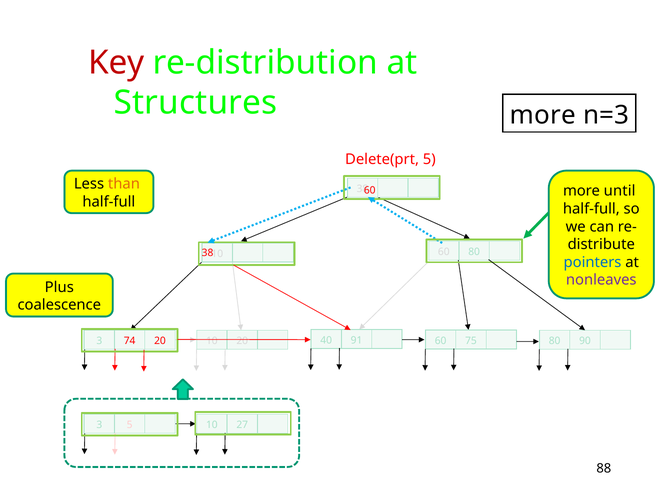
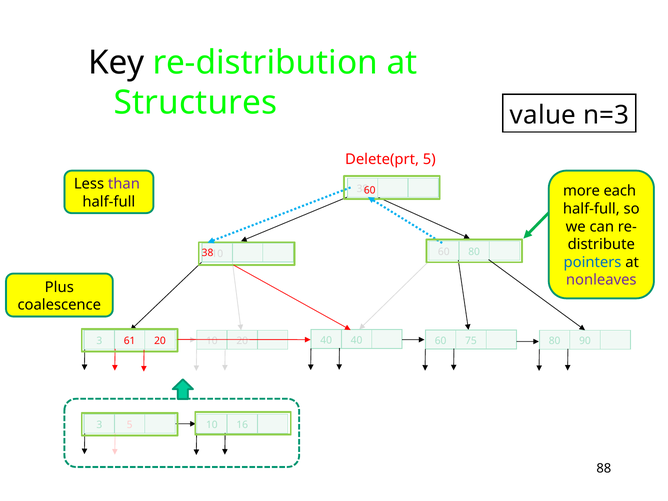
Key colour: red -> black (116, 63)
more: more -> value (543, 115)
than colour: orange -> purple (124, 184)
until: until -> each (620, 191)
40 91: 91 -> 40 (357, 340)
74: 74 -> 61 (130, 341)
27: 27 -> 16 (242, 425)
